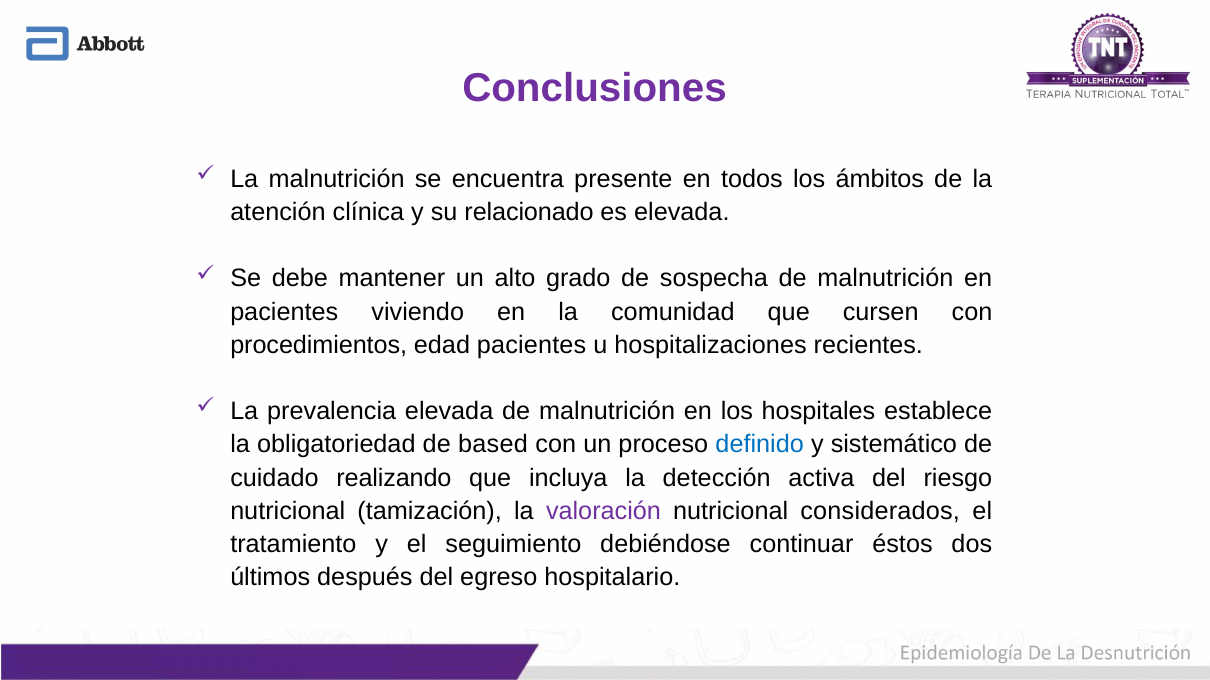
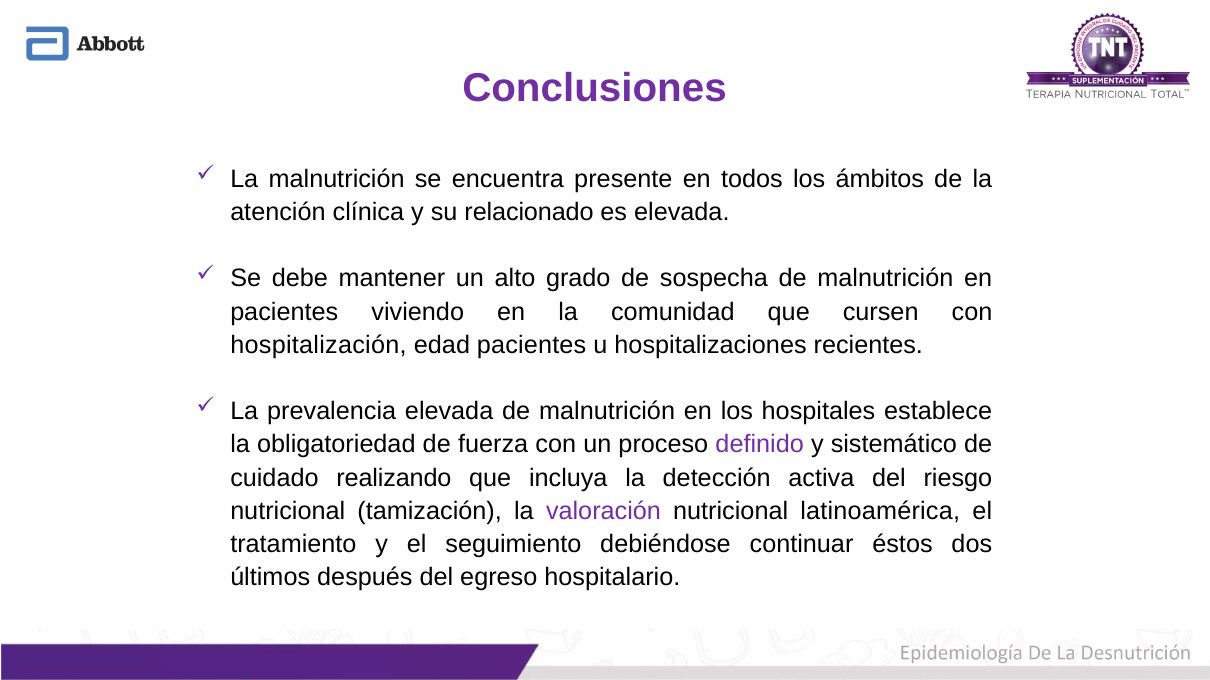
procedimientos: procedimientos -> hospitalización (318, 345)
based: based -> fuerza (493, 445)
definido colour: blue -> purple (760, 445)
considerados: considerados -> latinoamérica (880, 512)
